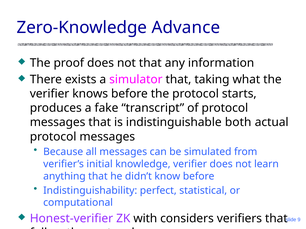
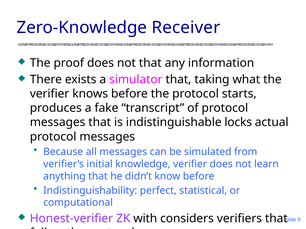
Advance: Advance -> Receiver (186, 28)
both: both -> locks (238, 123)
